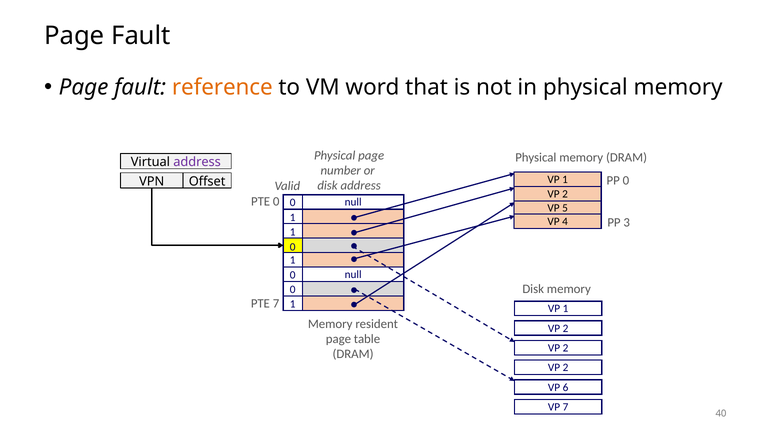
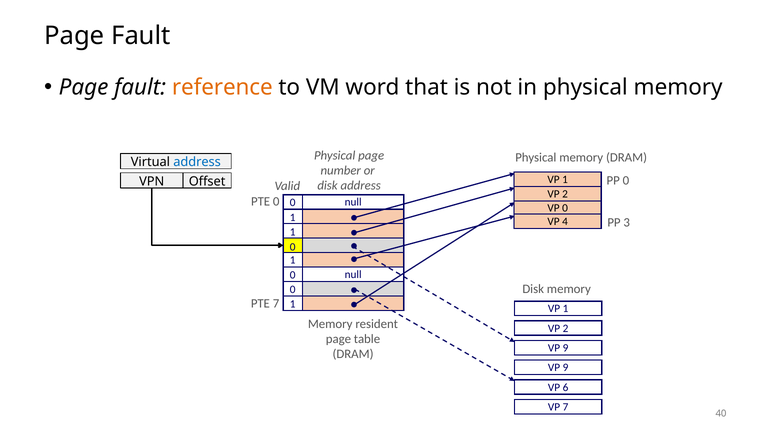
address colour: purple -> blue (197, 162)
VP 5: 5 -> 0 (565, 208)
2: 2 -> 9 (566, 348)
2: 2 -> 9 (566, 367)
